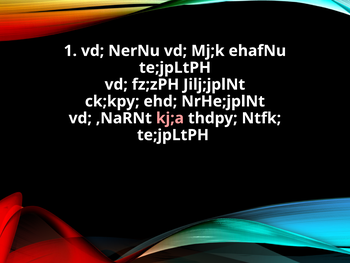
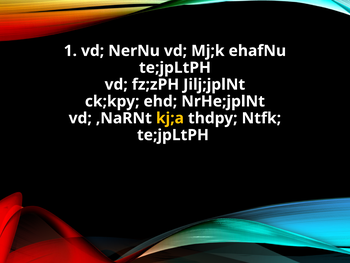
kj;a colour: pink -> yellow (170, 118)
